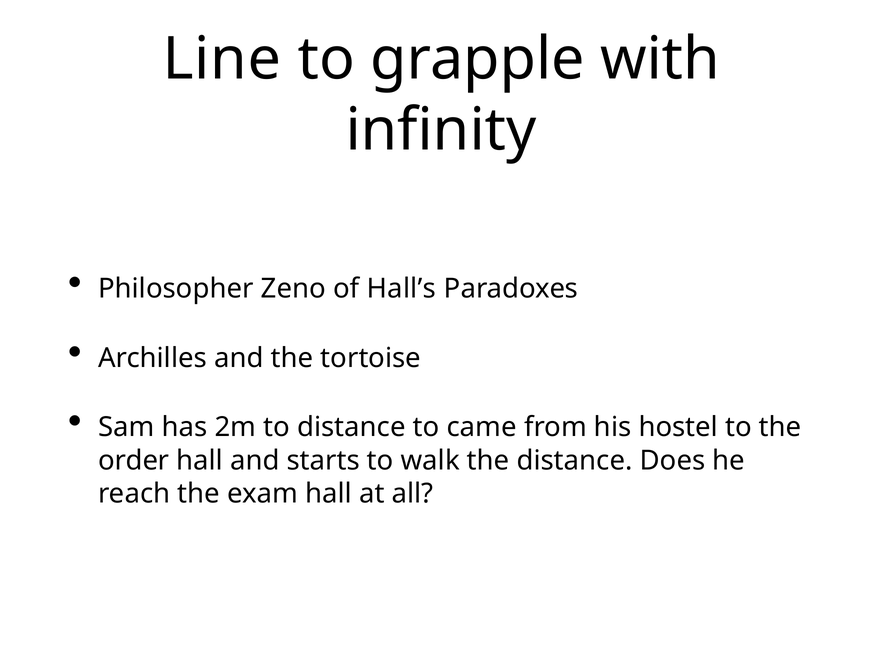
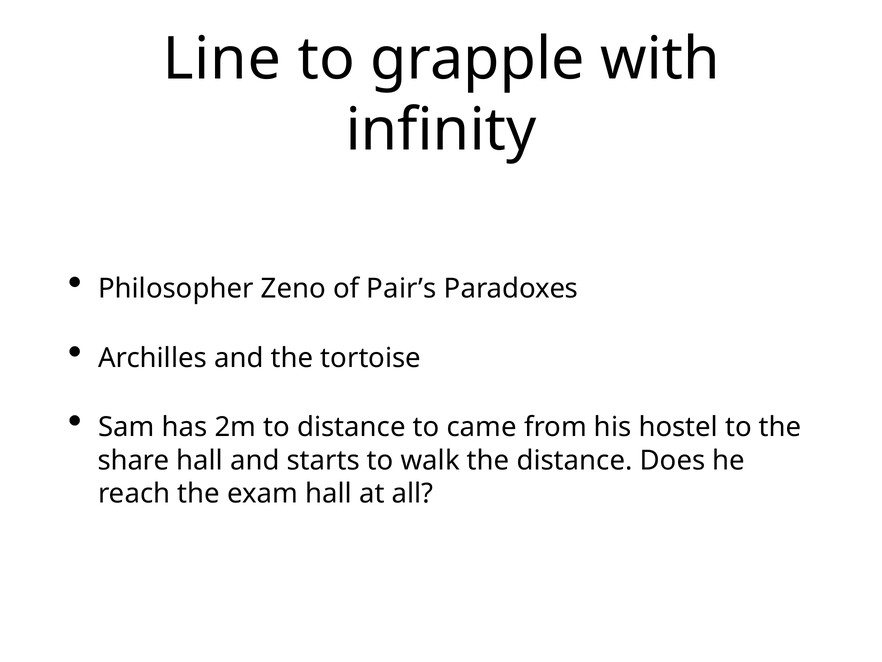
Hall’s: Hall’s -> Pair’s (401, 288)
order: order -> share (134, 460)
